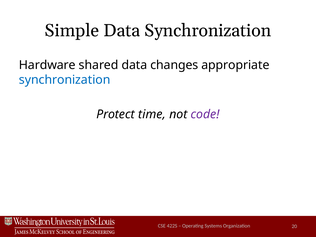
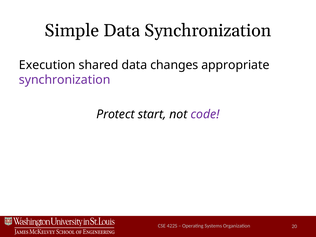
Hardware: Hardware -> Execution (47, 65)
synchronization colour: blue -> purple (65, 80)
time: time -> start (152, 114)
